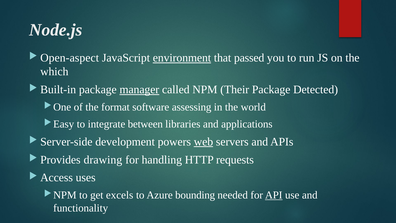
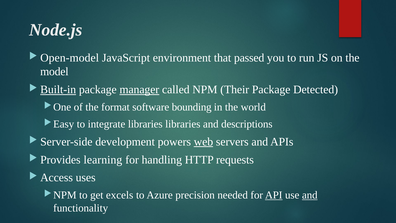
Open-aspect: Open-aspect -> Open-model (70, 58)
environment underline: present -> none (182, 58)
which: which -> model (54, 72)
Built-in underline: none -> present (58, 90)
assessing: assessing -> bounding (192, 107)
integrate between: between -> libraries (145, 124)
applications: applications -> descriptions (247, 124)
drawing: drawing -> learning (103, 160)
bounding: bounding -> precision (195, 195)
and underline: none -> present (310, 195)
